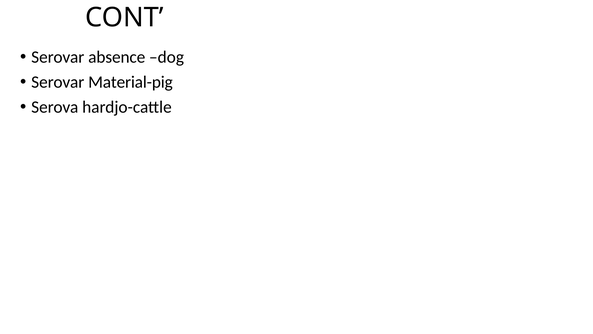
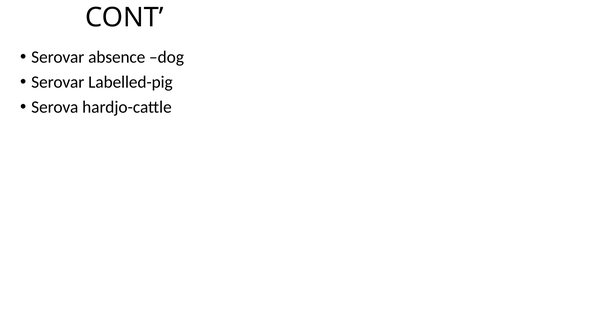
Material-pig: Material-pig -> Labelled-pig (130, 82)
